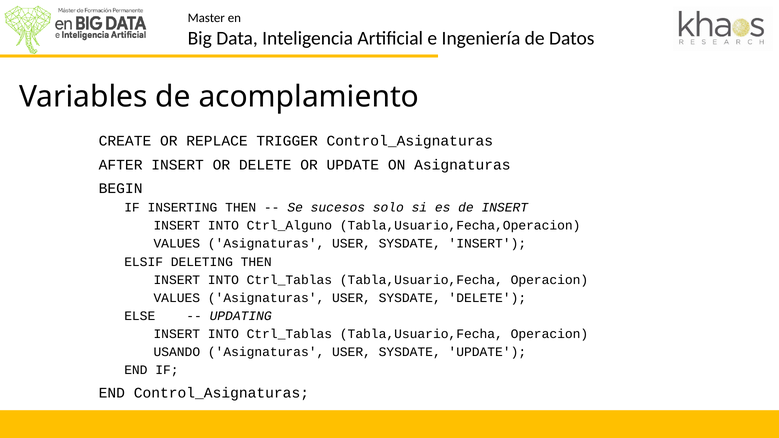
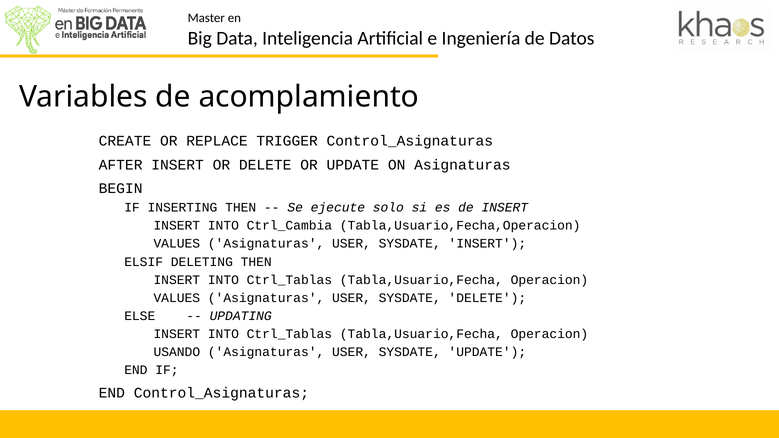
sucesos: sucesos -> ejecute (338, 208)
Ctrl_Alguno: Ctrl_Alguno -> Ctrl_Cambia (289, 226)
